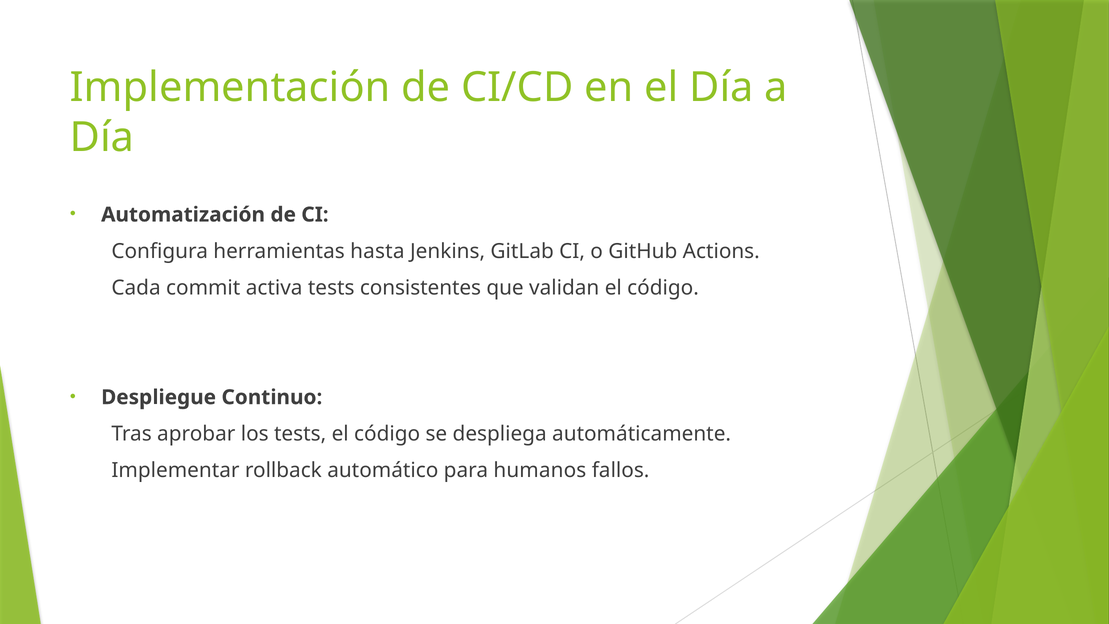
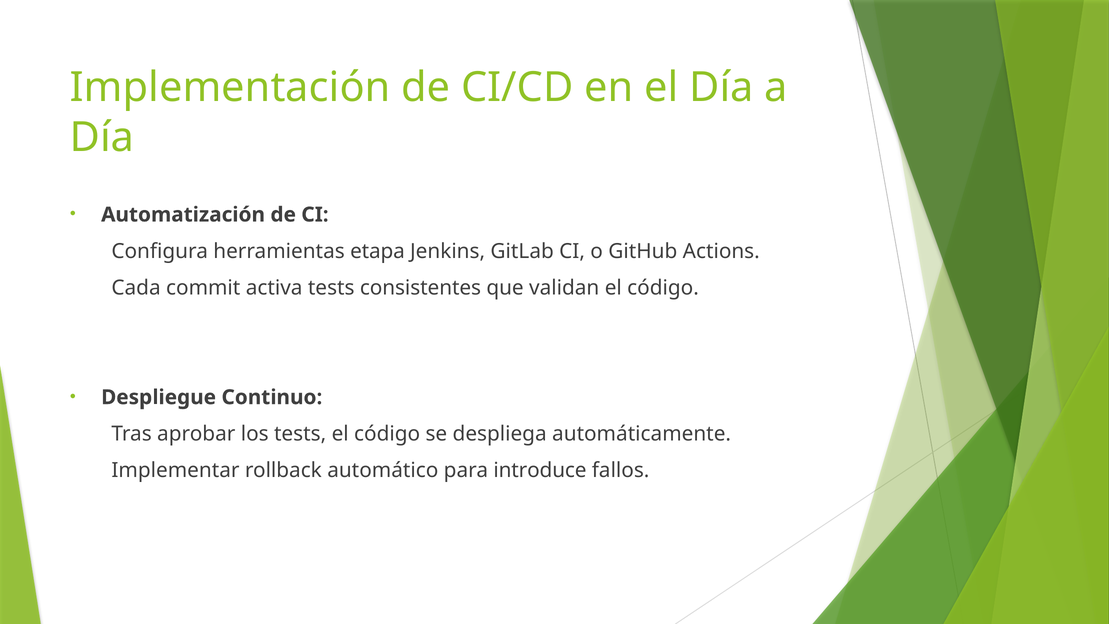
hasta: hasta -> etapa (378, 251)
humanos: humanos -> introduce (540, 470)
